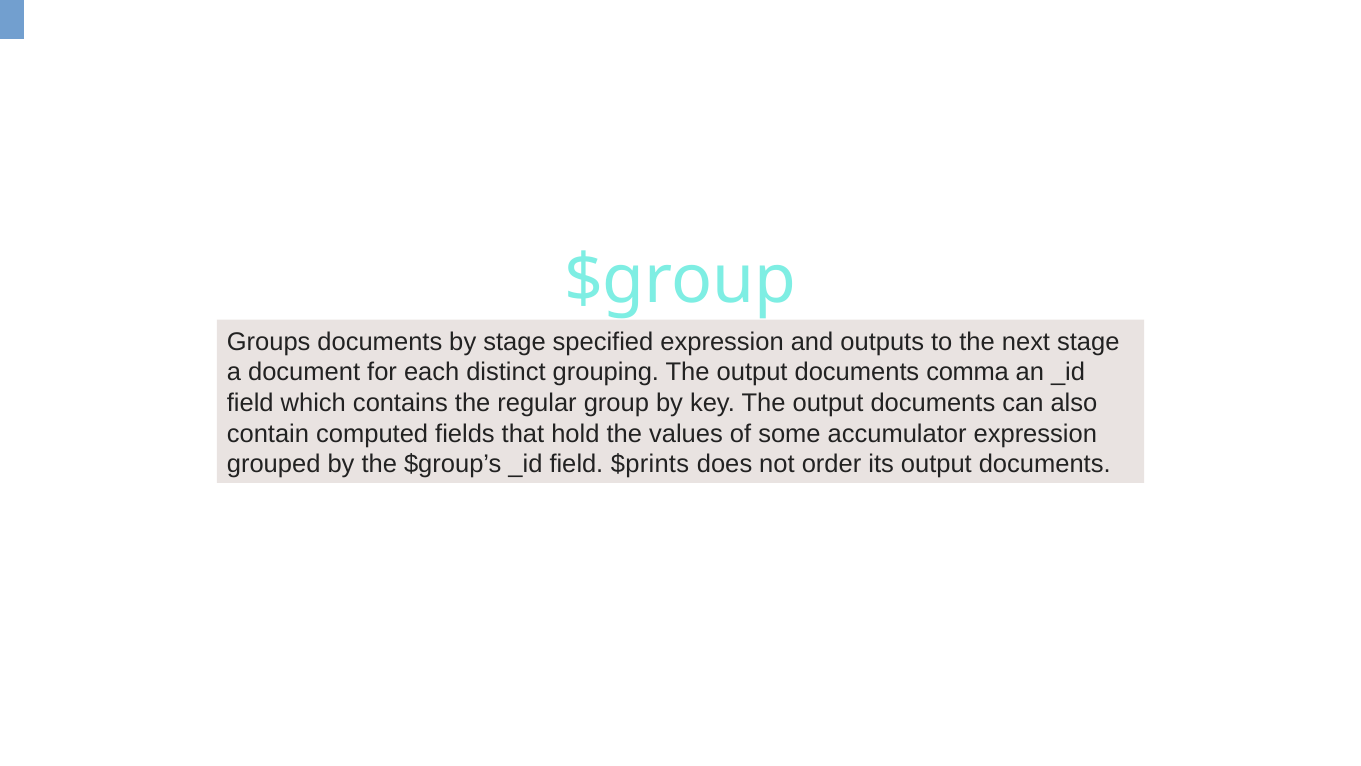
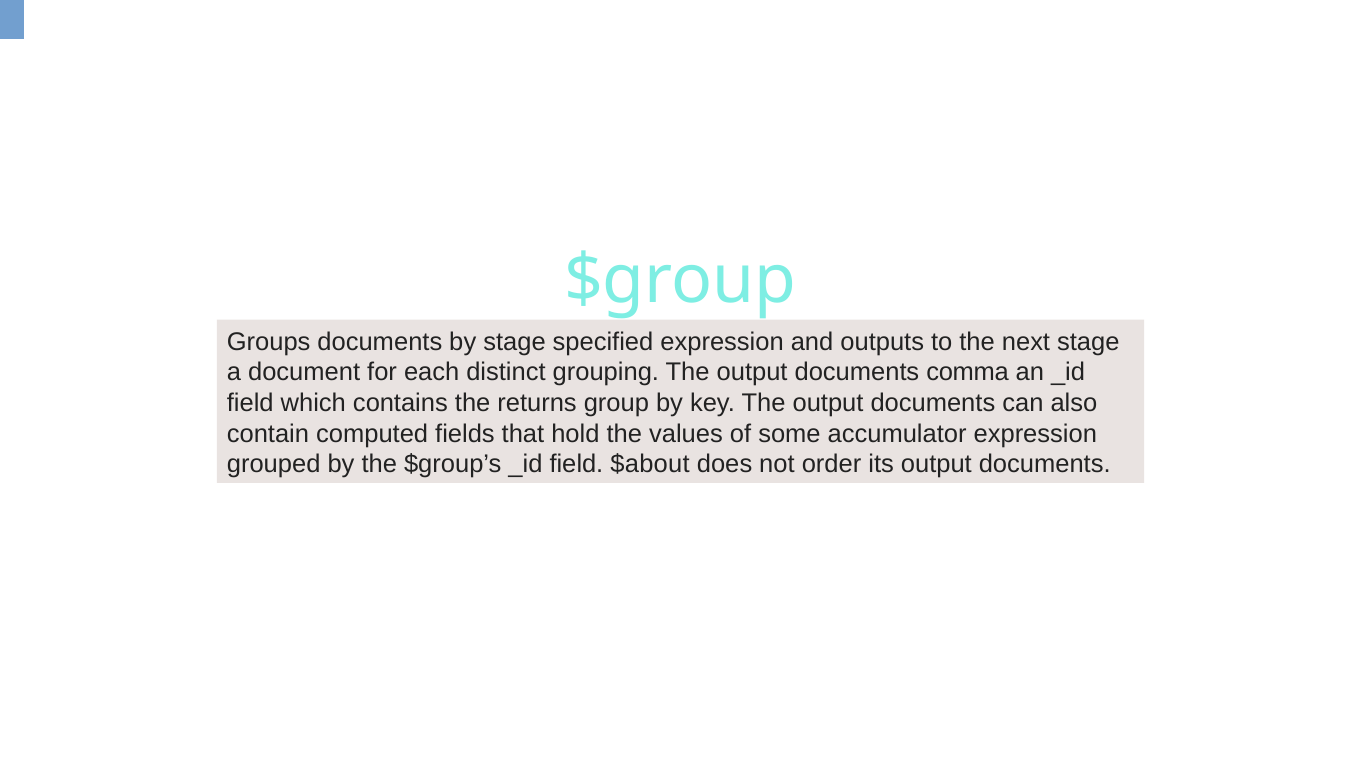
regular: regular -> returns (537, 403)
$prints: $prints -> $about (650, 464)
